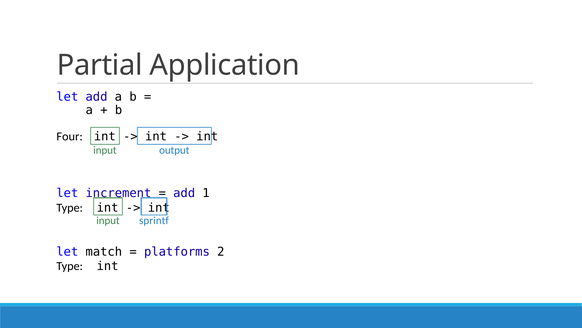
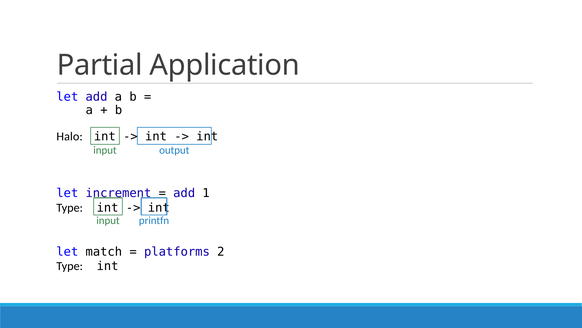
Four: Four -> Halo (70, 136)
sprintf: sprintf -> printfn (154, 220)
